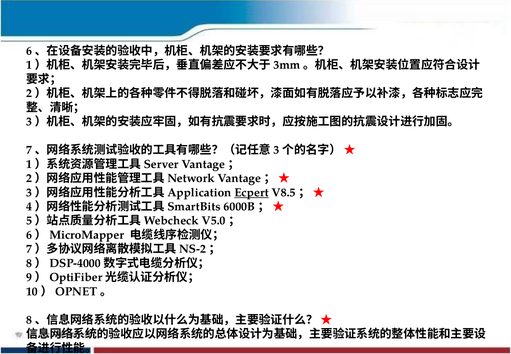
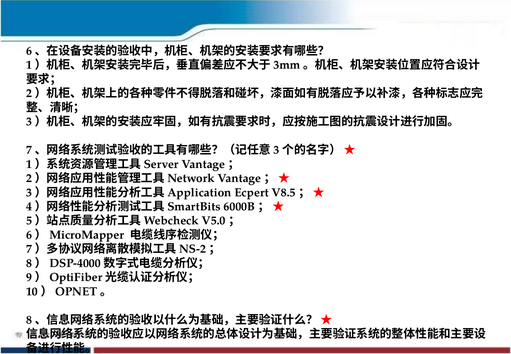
Ecpert underline: present -> none (251, 192)
